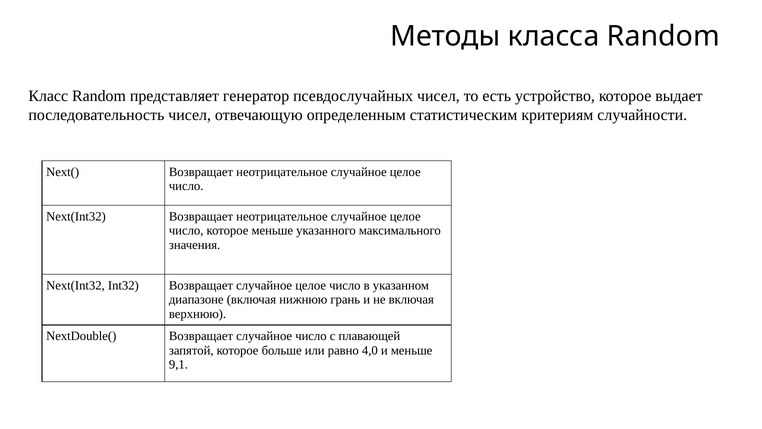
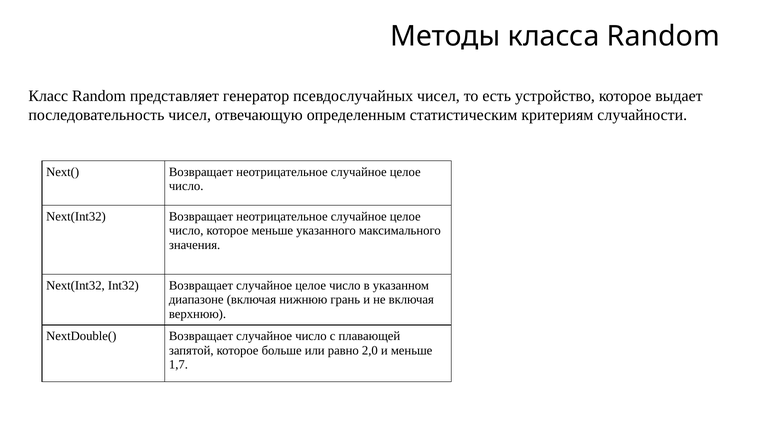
4,0: 4,0 -> 2,0 (370, 350)
9,1: 9,1 -> 1,7 (178, 364)
